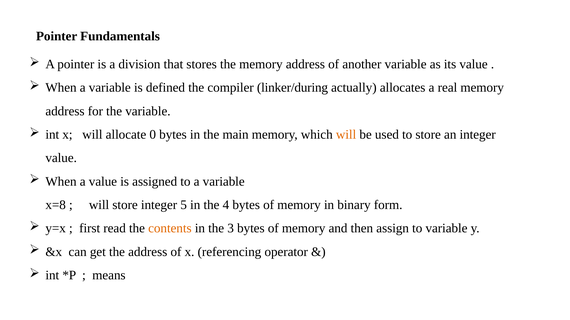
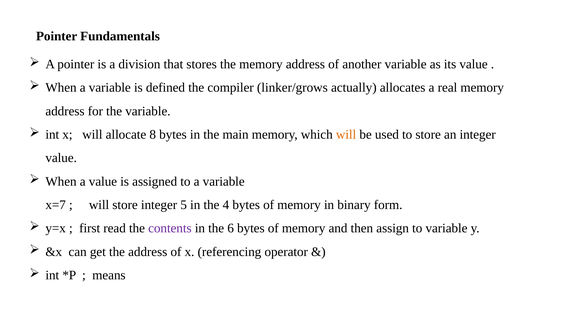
linker/during: linker/during -> linker/grows (292, 88)
0: 0 -> 8 (153, 135)
x=8: x=8 -> x=7 (56, 205)
contents colour: orange -> purple (170, 229)
3: 3 -> 6 (231, 229)
